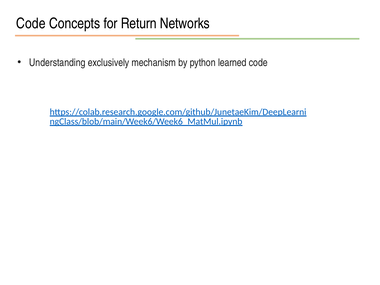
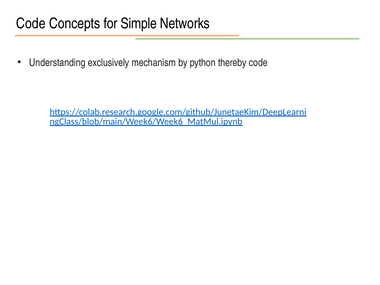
Return: Return -> Simple (139, 24)
learned: learned -> thereby (232, 63)
